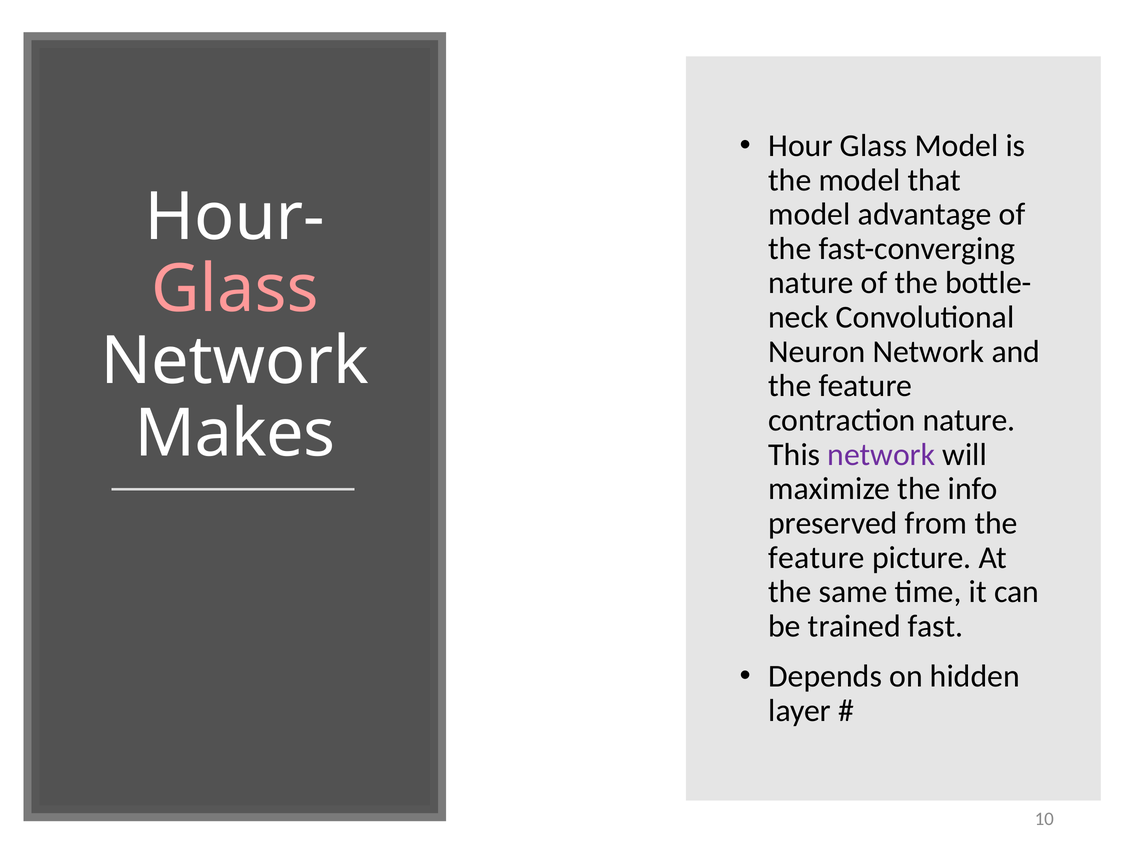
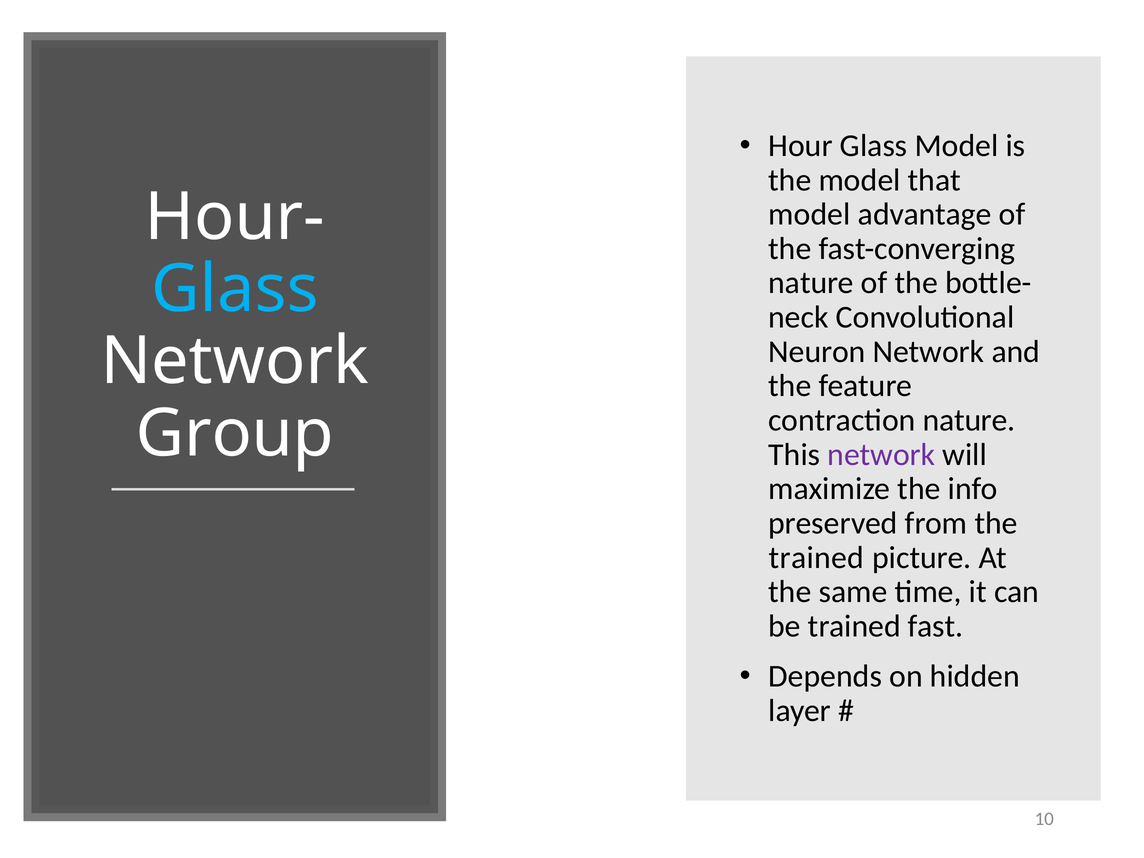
Glass colour: pink -> light blue (235, 289)
Makes: Makes -> Group (235, 434)
feature: feature -> trained (816, 558)
